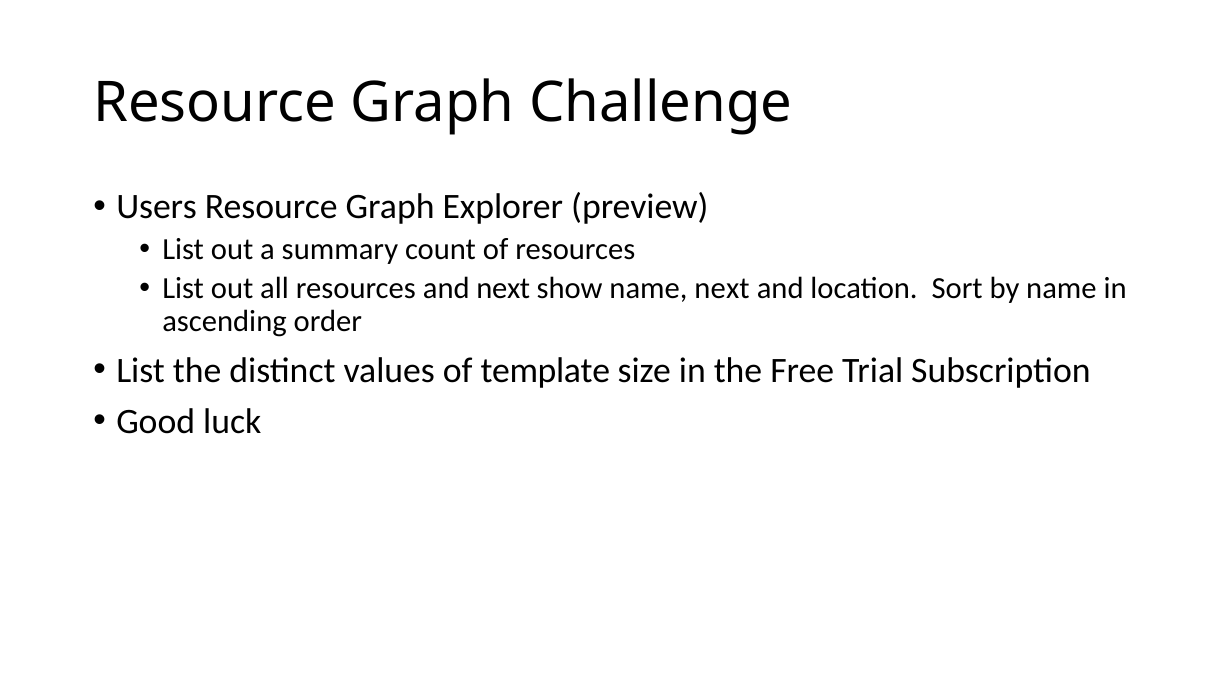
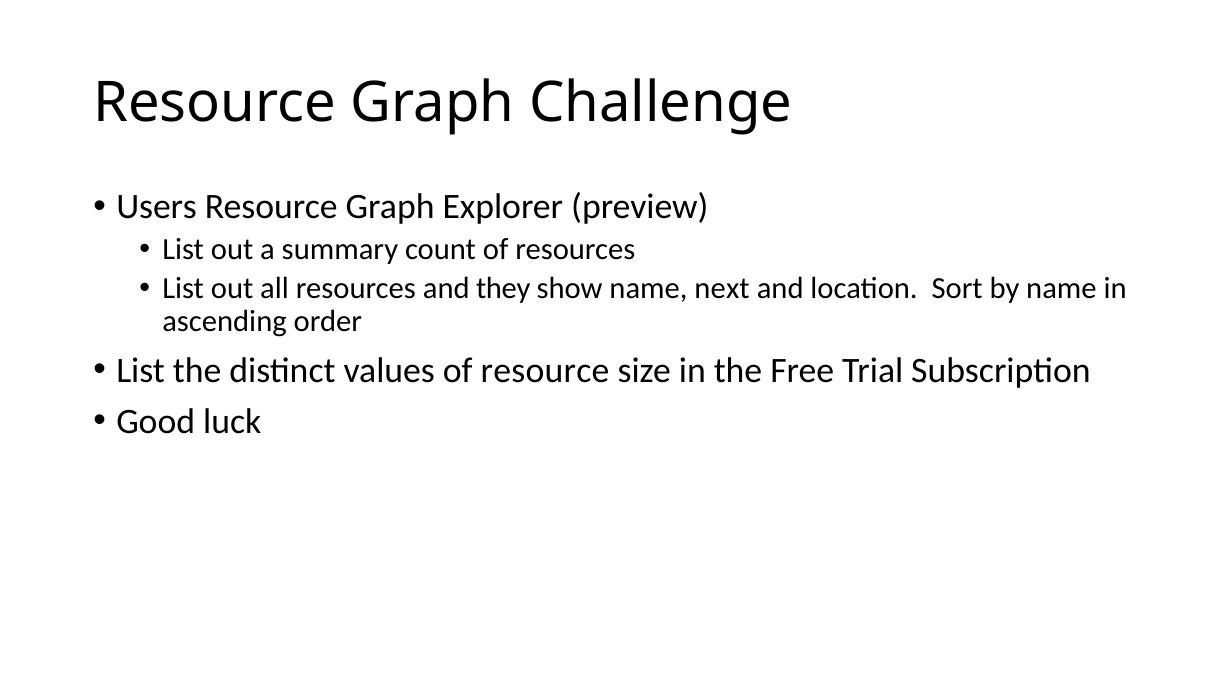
and next: next -> they (503, 289)
of template: template -> resource (545, 370)
